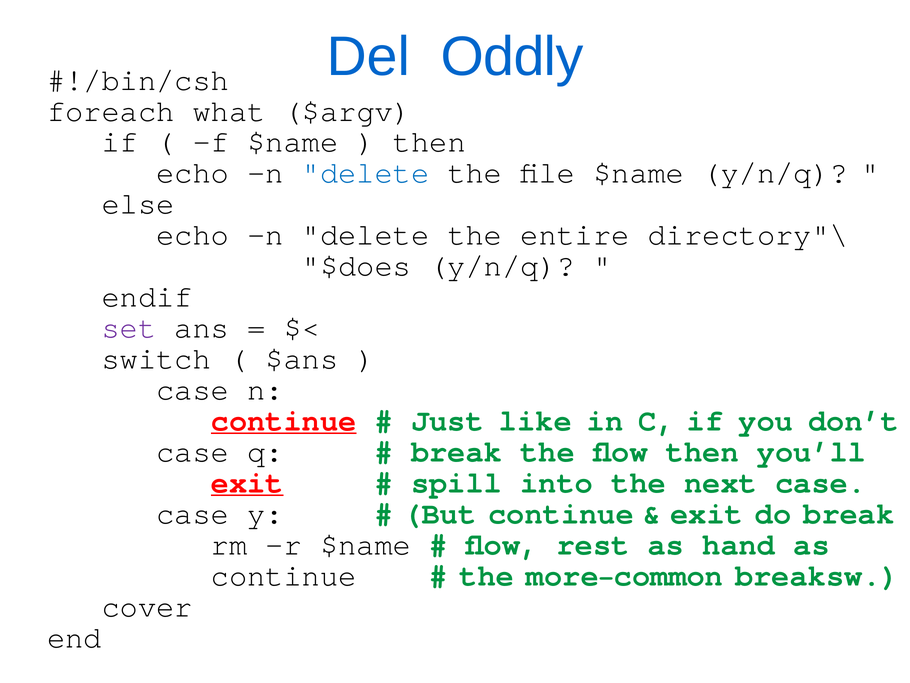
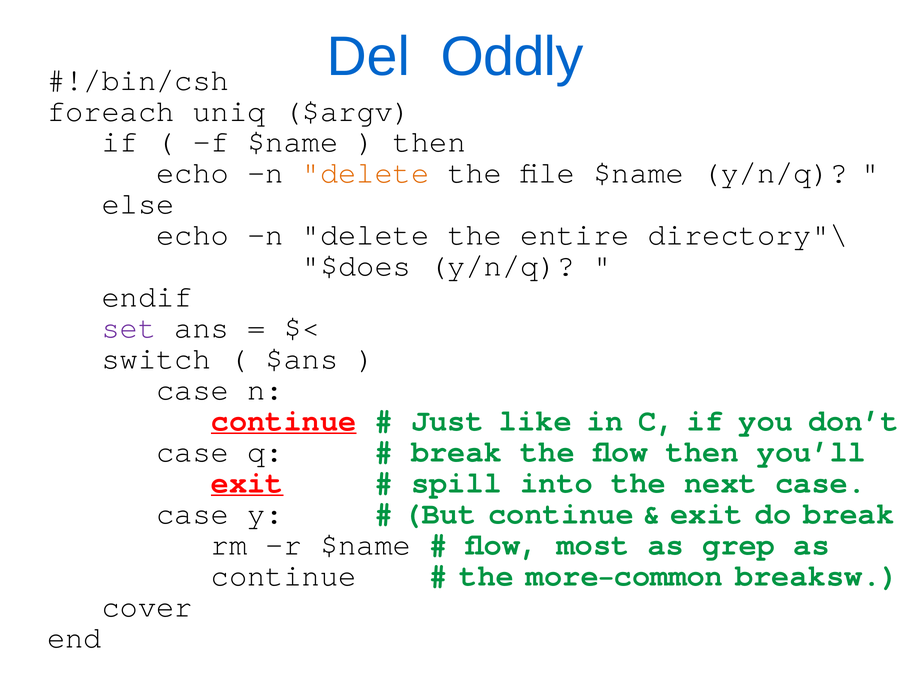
what: what -> uniq (229, 111)
delete colour: blue -> orange (366, 173)
rest: rest -> most (593, 544)
hand: hand -> grep (739, 544)
